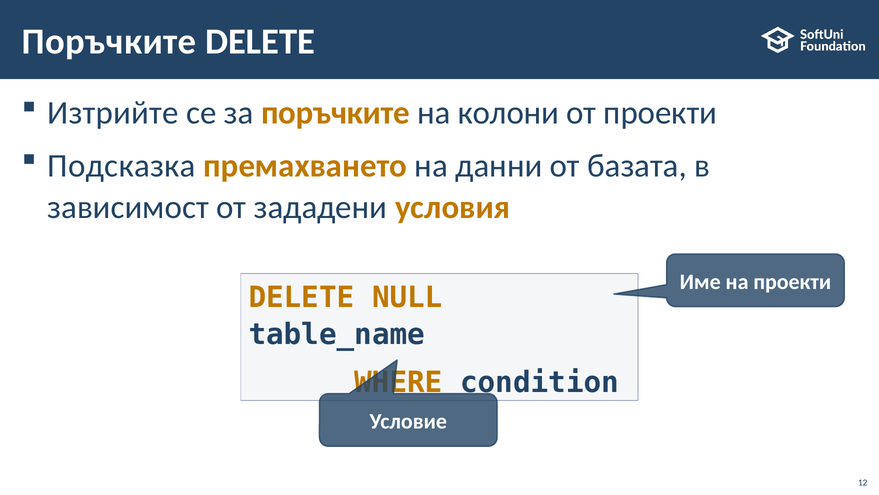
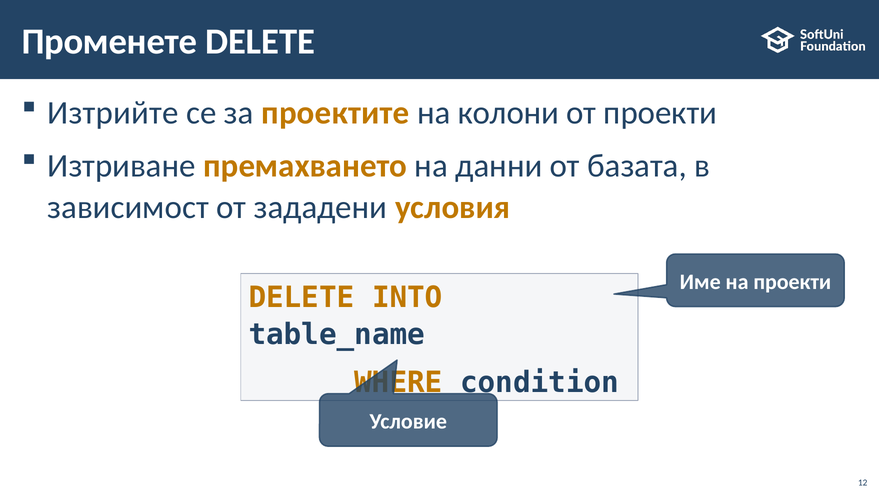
Поръчките: Поръчките -> Променете (109, 42)
за поръчките: поръчките -> проектите (335, 113)
Подсказка: Подсказка -> Изтриване (122, 165)
NULL: NULL -> INTO (407, 297)
